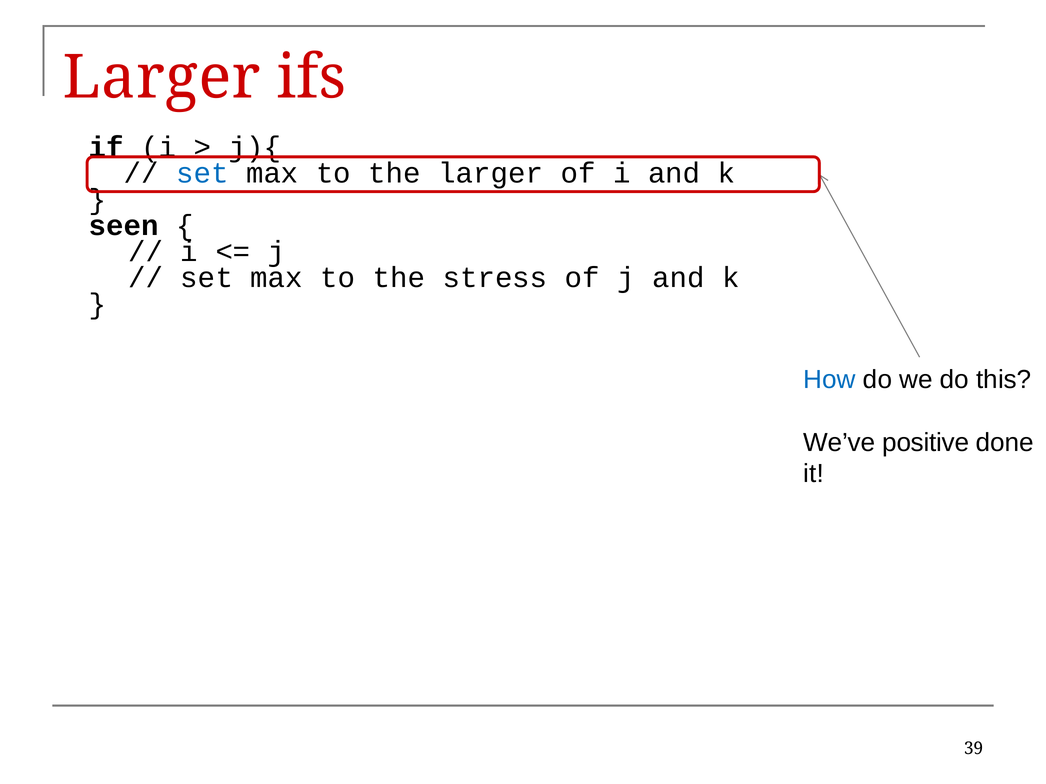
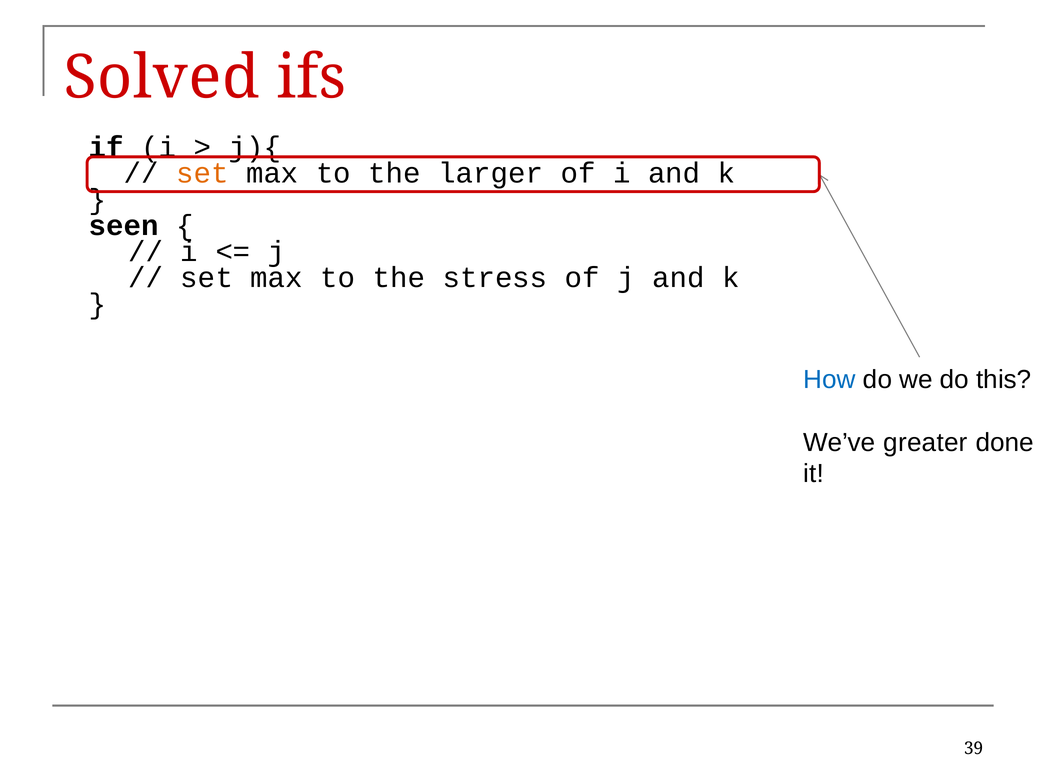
Larger: Larger -> Solved (162, 78)
set colour: blue -> orange (202, 173)
positive: positive -> greater (925, 443)
